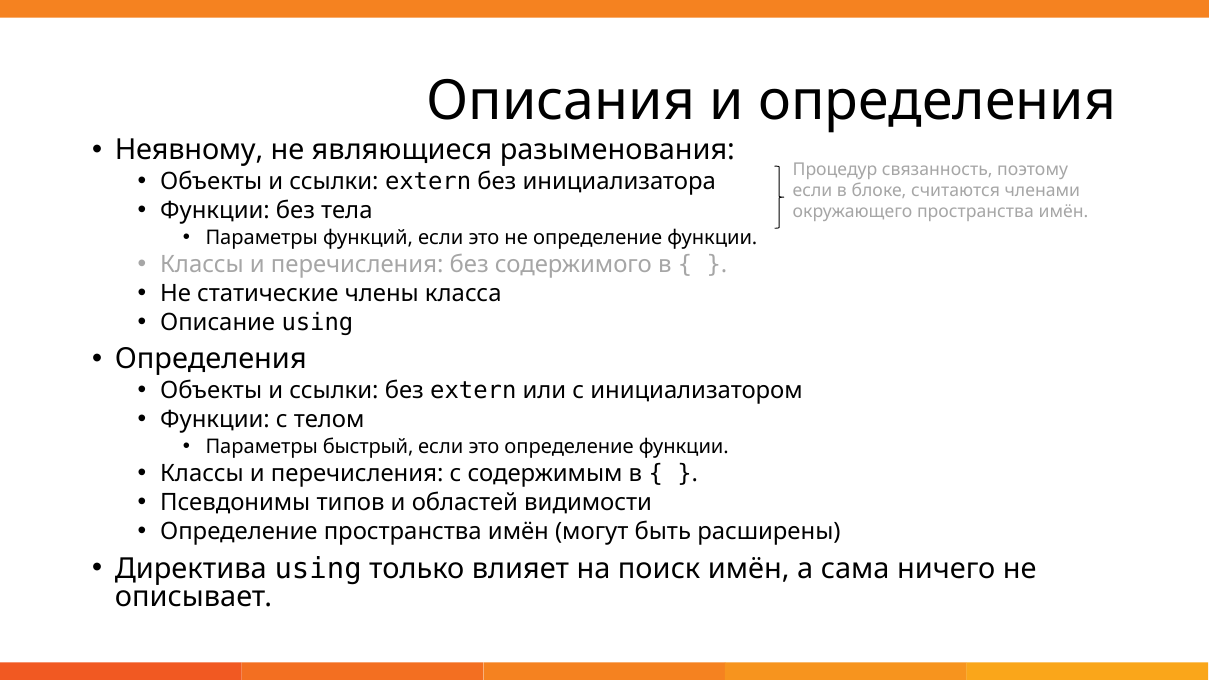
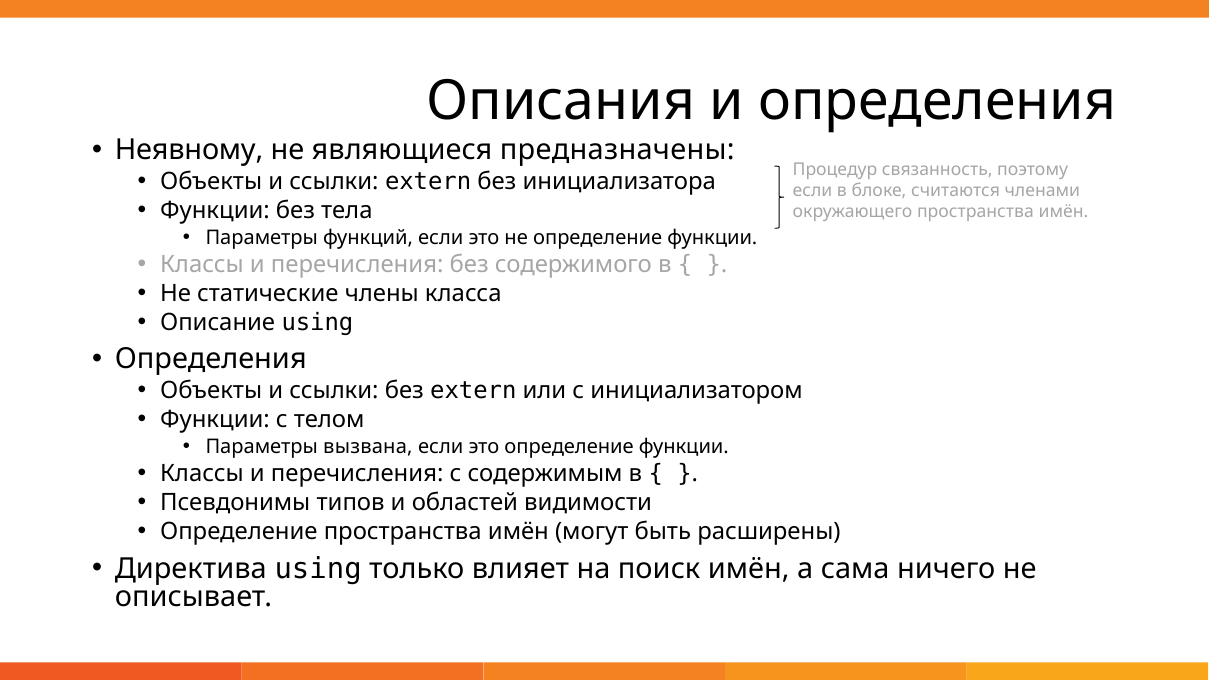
разыменования: разыменования -> предназначены (617, 150)
быстрый: быстрый -> вызвана (368, 447)
